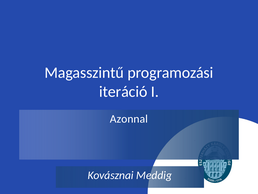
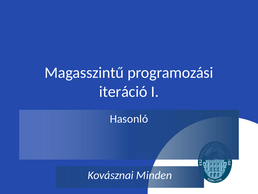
Azonnal: Azonnal -> Hasonló (129, 119)
Meddig: Meddig -> Minden (154, 175)
